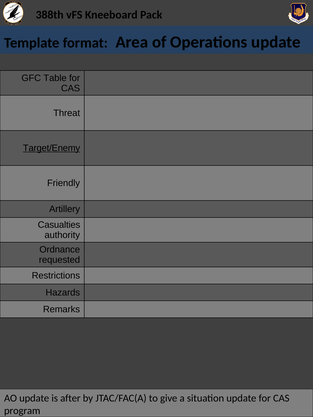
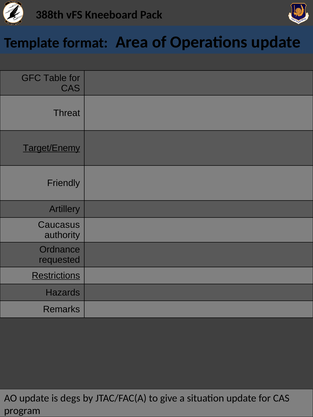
Casualties: Casualties -> Caucasus (59, 225)
Restrictions underline: none -> present (56, 276)
after: after -> degs (70, 398)
